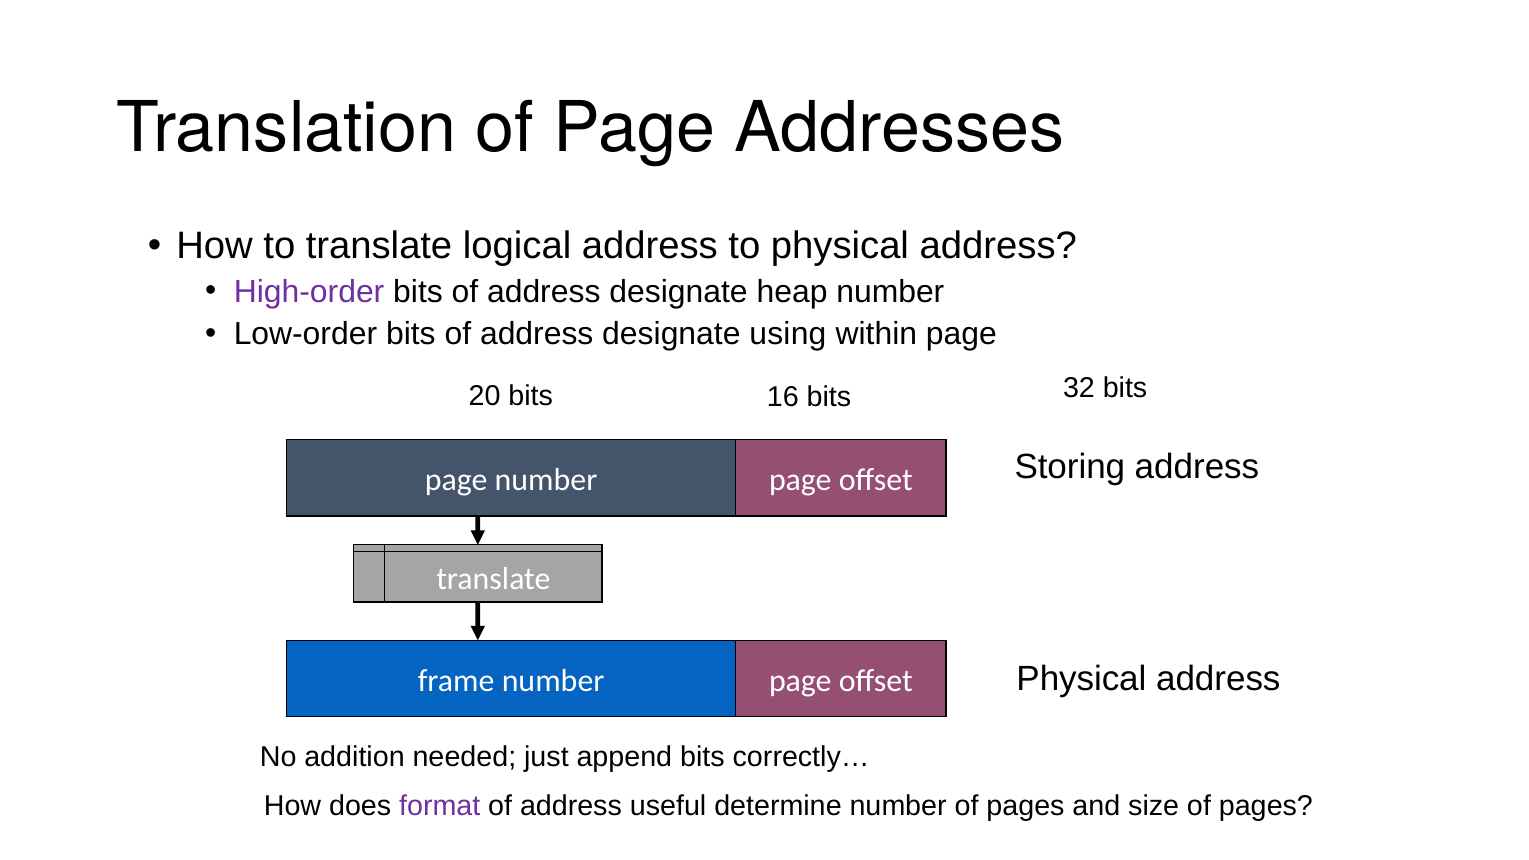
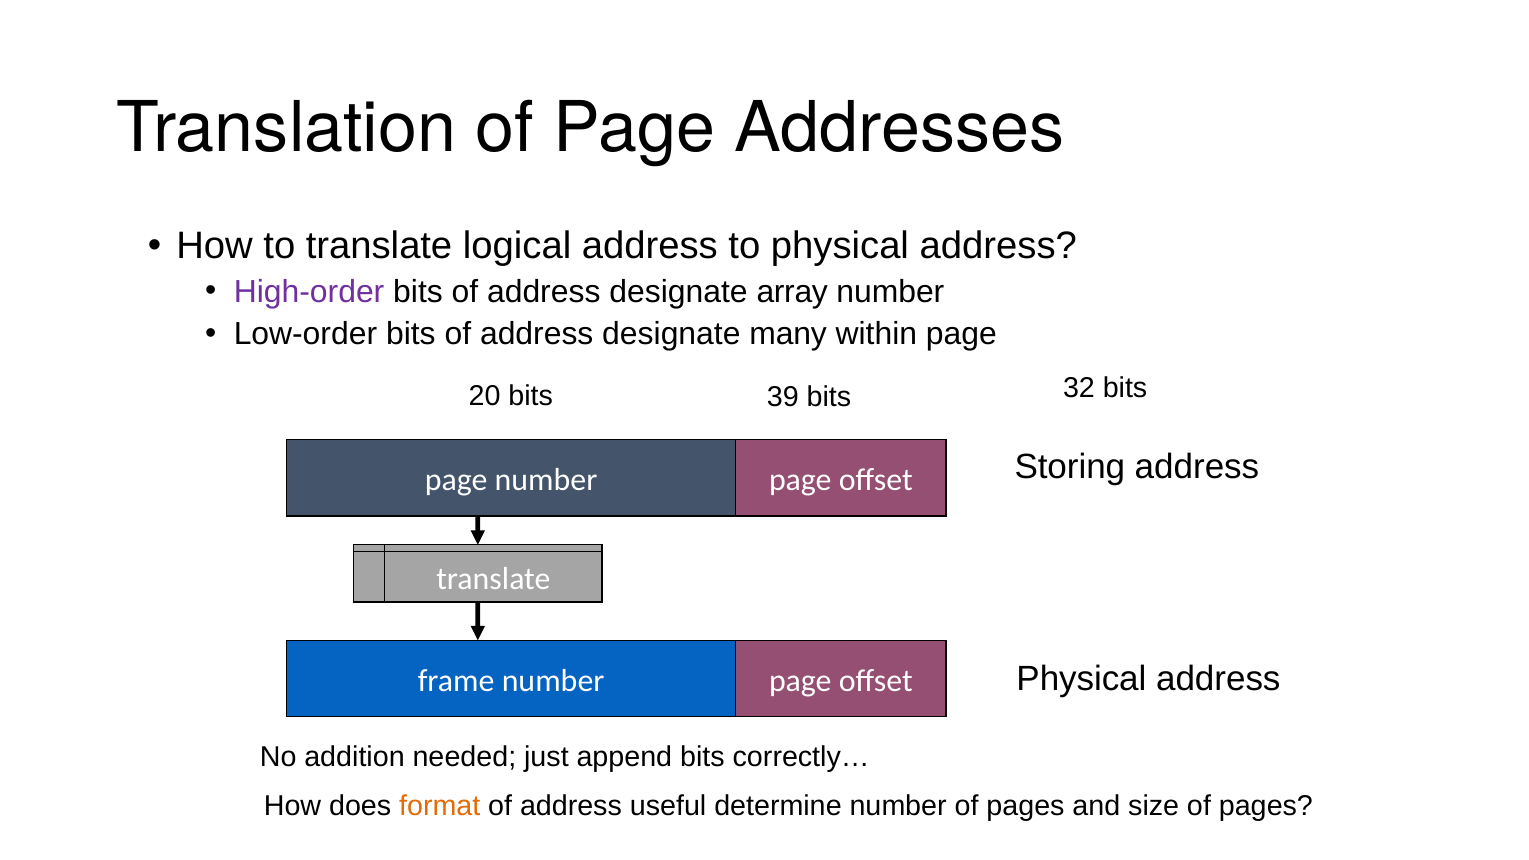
heap: heap -> array (792, 292)
using: using -> many (788, 334)
16: 16 -> 39 (783, 397)
format colour: purple -> orange (440, 807)
